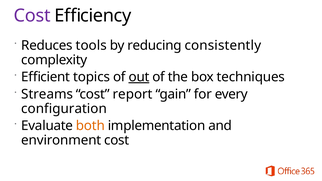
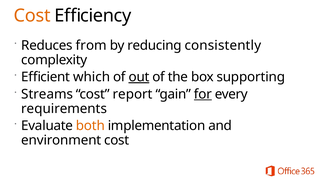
Cost colour: purple -> orange (32, 16)
tools: tools -> from (91, 45)
topics: topics -> which (92, 77)
techniques: techniques -> supporting (251, 77)
for underline: none -> present (203, 94)
configuration: configuration -> requirements (64, 109)
